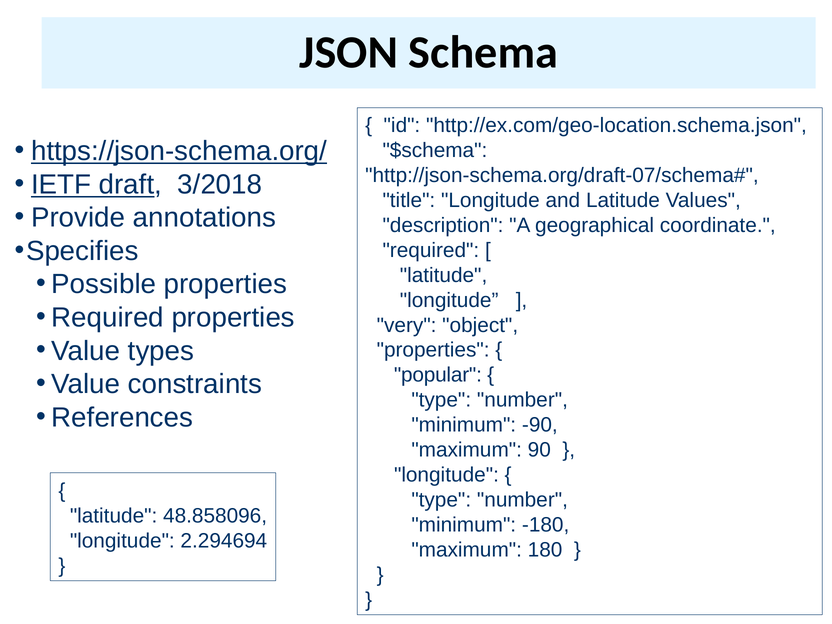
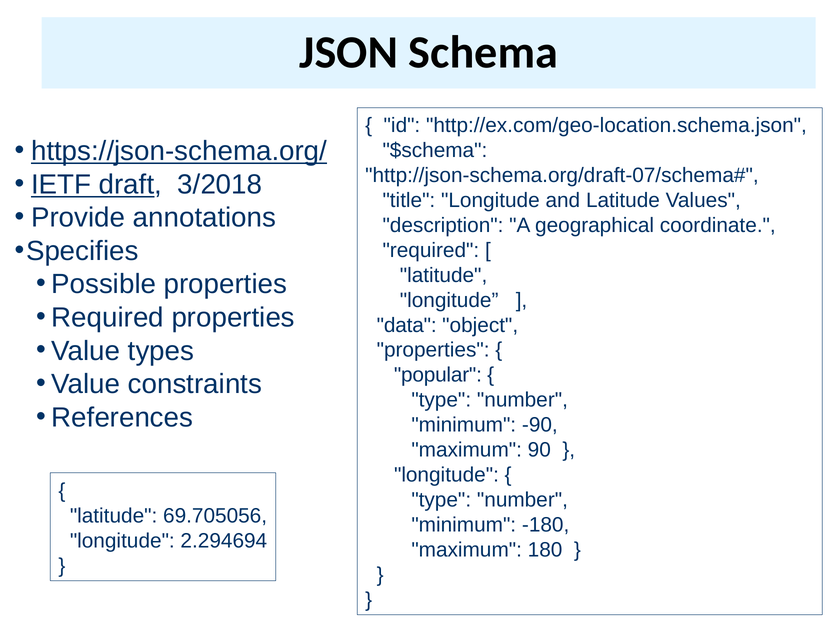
very: very -> data (407, 325)
48.858096: 48.858096 -> 69.705056 (215, 516)
